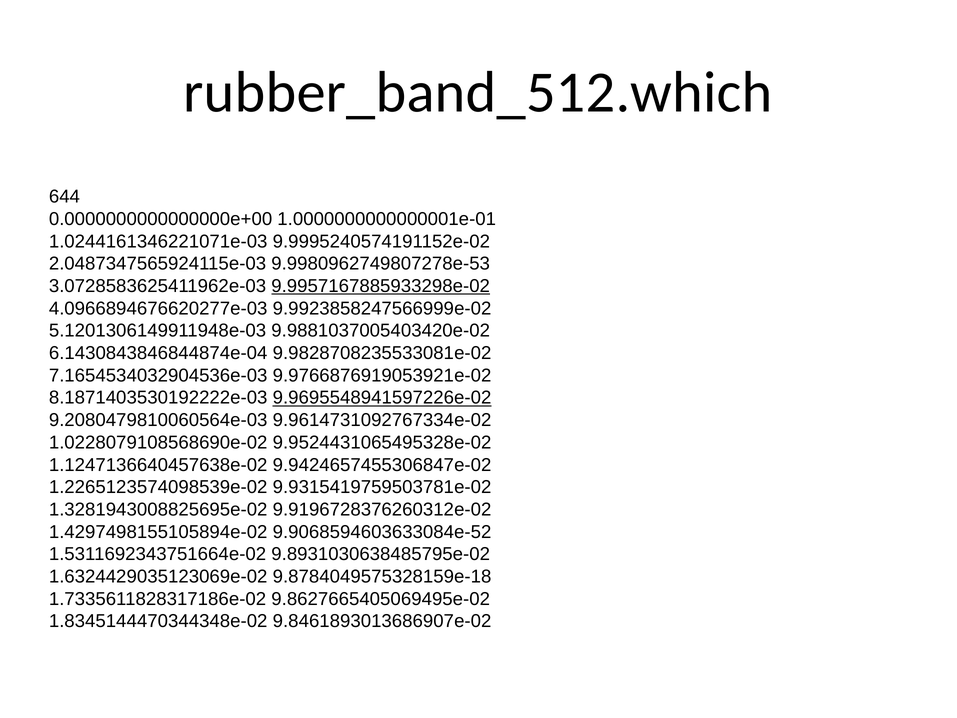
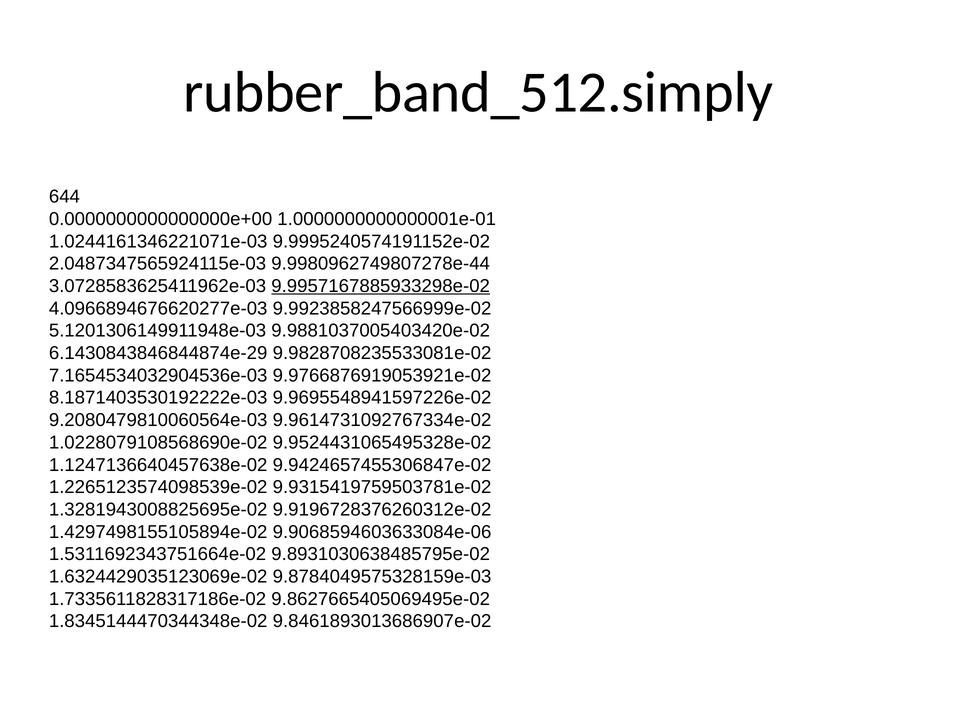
rubber_band_512.which: rubber_band_512.which -> rubber_band_512.simply (478, 93)
9.9980962749807278e-53: 9.9980962749807278e-53 -> 9.9980962749807278e-44 (381, 264)
6.1430843846844874e-04: 6.1430843846844874e-04 -> 6.1430843846844874e-29 (158, 353)
9.9695548941597226e-02 underline: present -> none (382, 398)
9.9068594603633084e-52: 9.9068594603633084e-52 -> 9.9068594603633084e-06 (382, 532)
9.8784049575328159e-18: 9.8784049575328159e-18 -> 9.8784049575328159e-03 (382, 576)
